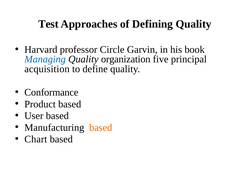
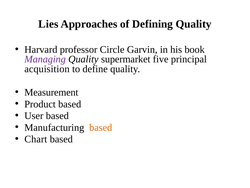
Test: Test -> Lies (48, 24)
Managing colour: blue -> purple (45, 59)
organization: organization -> supermarket (126, 59)
Conformance: Conformance -> Measurement (51, 92)
